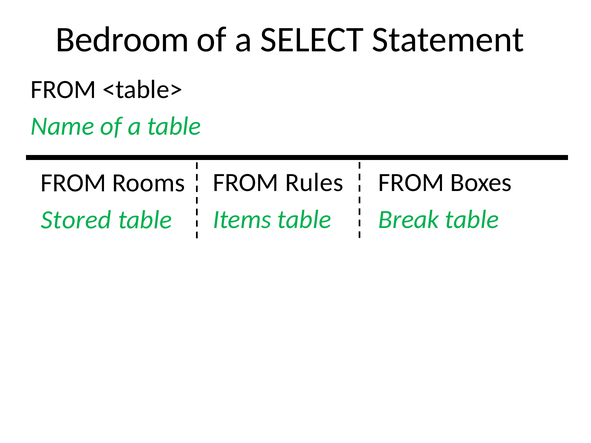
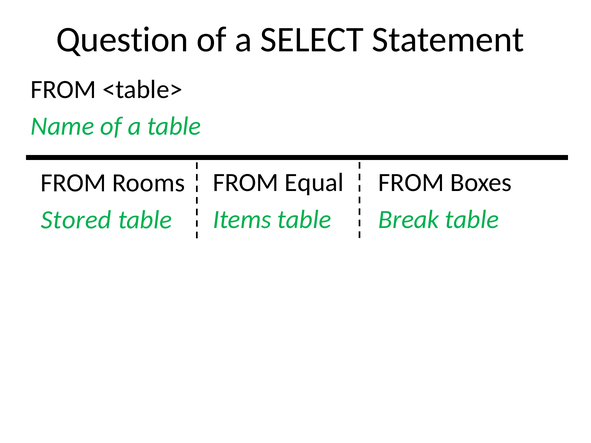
Bedroom: Bedroom -> Question (122, 39)
Rules: Rules -> Equal (314, 183)
